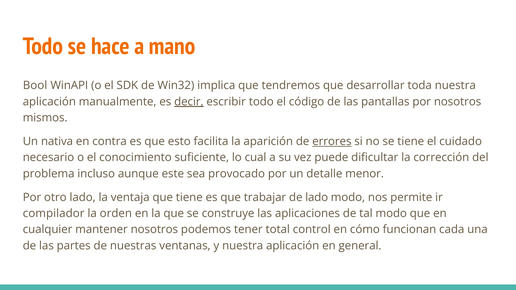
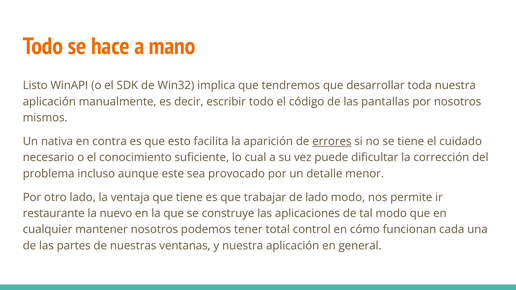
Bool: Bool -> Listo (35, 86)
decir underline: present -> none (189, 102)
compilador: compilador -> restaurante (54, 214)
orden: orden -> nuevo (116, 214)
